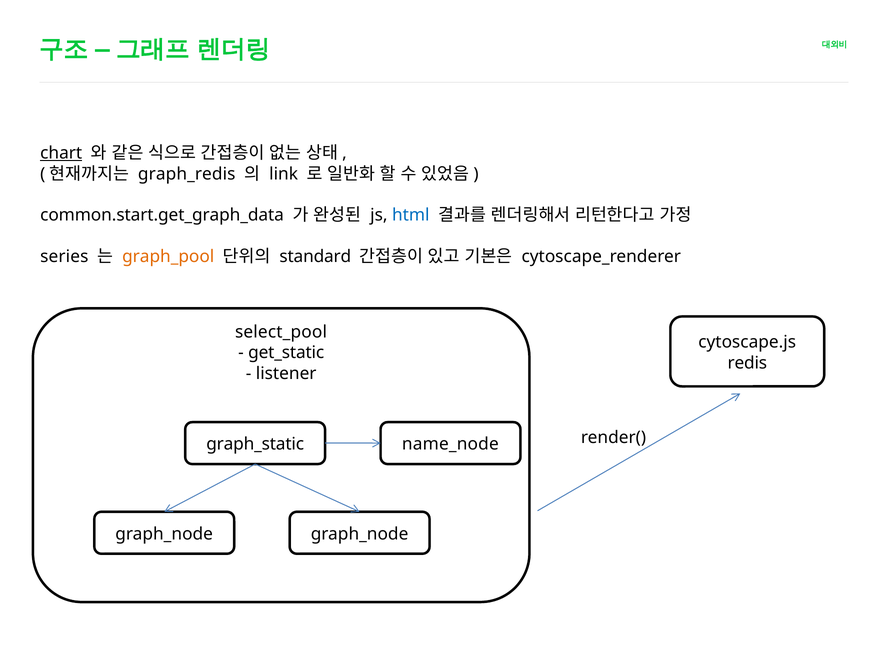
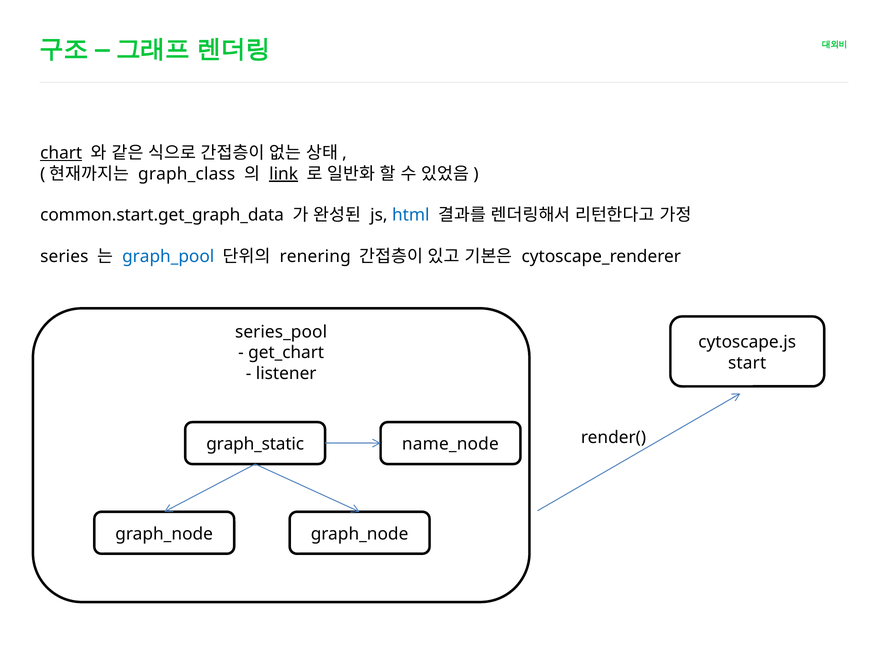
graph_redis: graph_redis -> graph_class (187, 174)
link underline: none -> present (284, 174)
graph_pool colour: orange -> blue (168, 257)
standard: standard -> renering (315, 257)
select_pool: select_pool -> series_pool (281, 332)
get_static: get_static -> get_chart (286, 353)
redis: redis -> start (747, 363)
